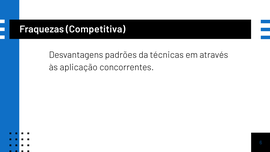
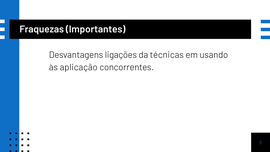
Competitiva: Competitiva -> Importantes (96, 29)
padrões: padrões -> ligações (121, 55)
através: através -> usando (214, 55)
